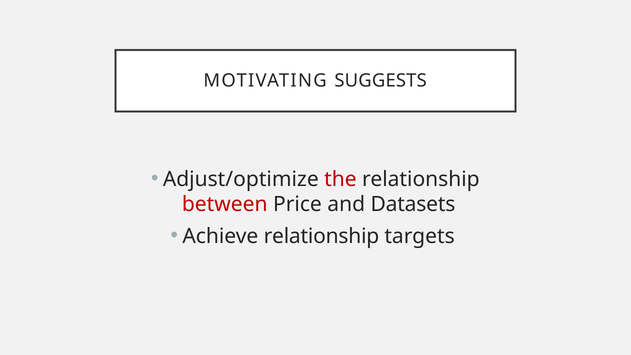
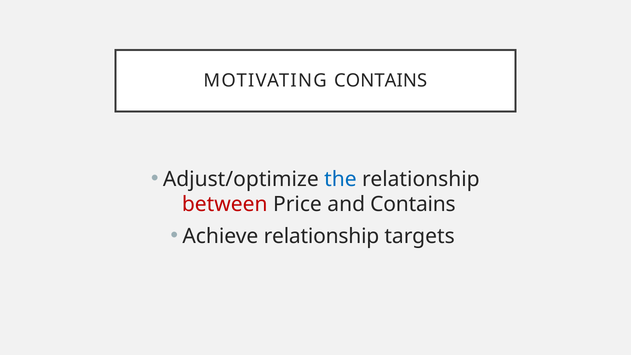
MOTIVATING SUGGESTS: SUGGESTS -> CONTAINS (381, 81)
the colour: red -> blue (340, 179)
and Datasets: Datasets -> Contains (413, 204)
